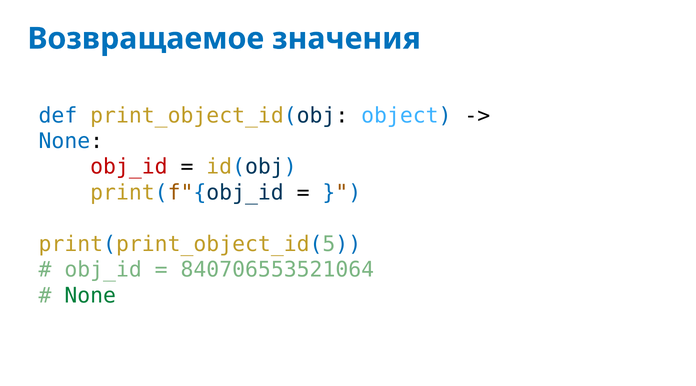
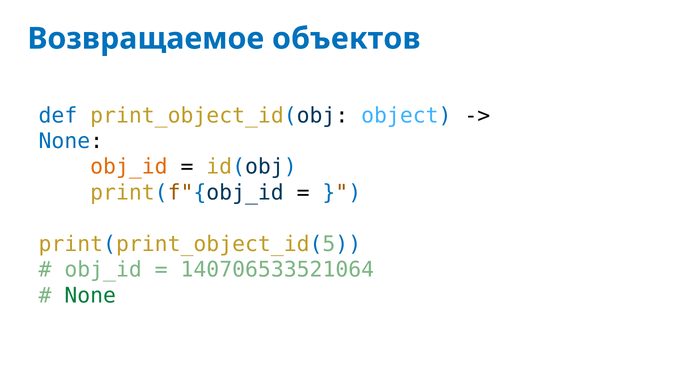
значения: значения -> объектов (346, 39)
obj_id colour: red -> orange (129, 167)
840706553521064: 840706553521064 -> 140706533521064 (277, 270)
